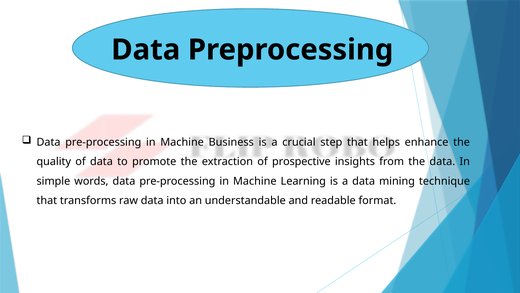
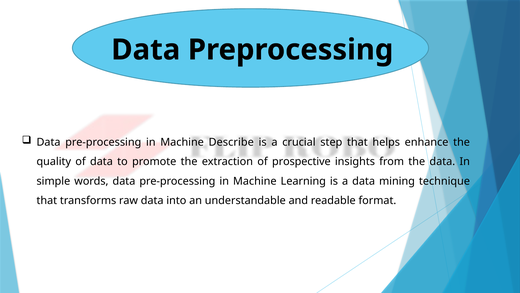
Business: Business -> Describe (231, 142)
